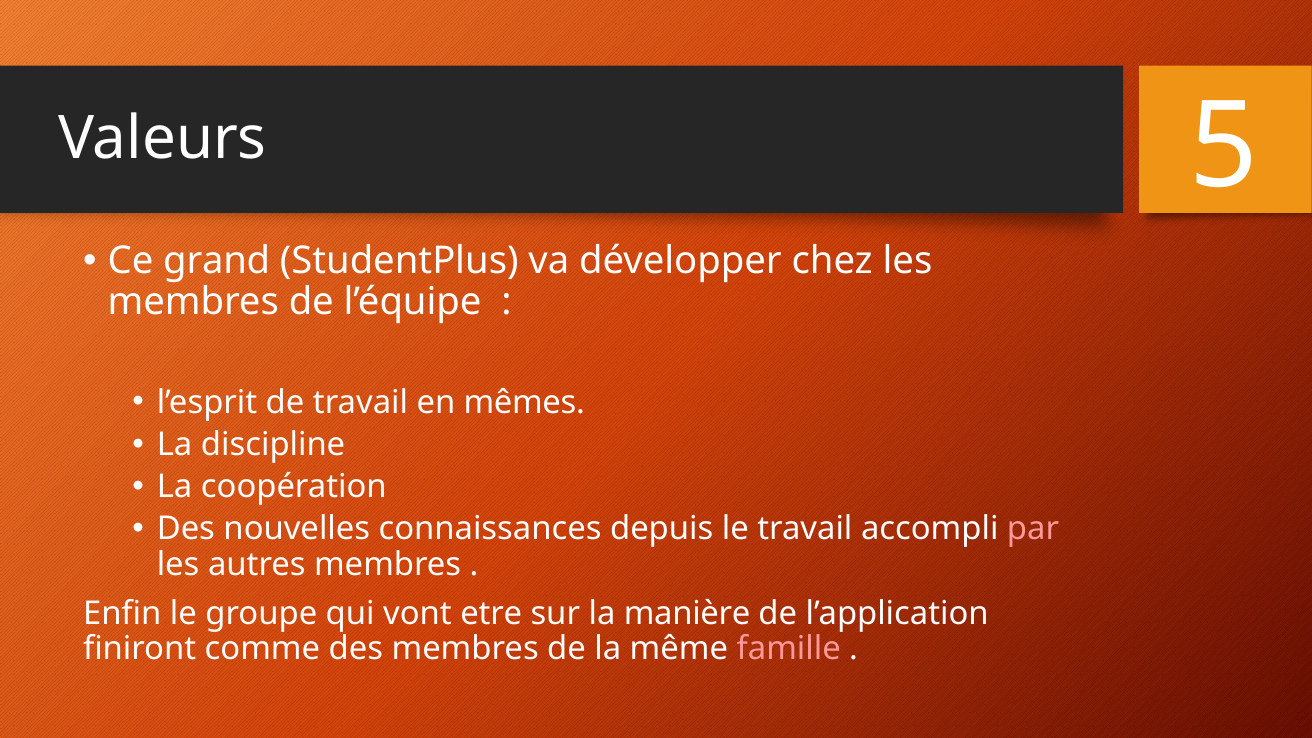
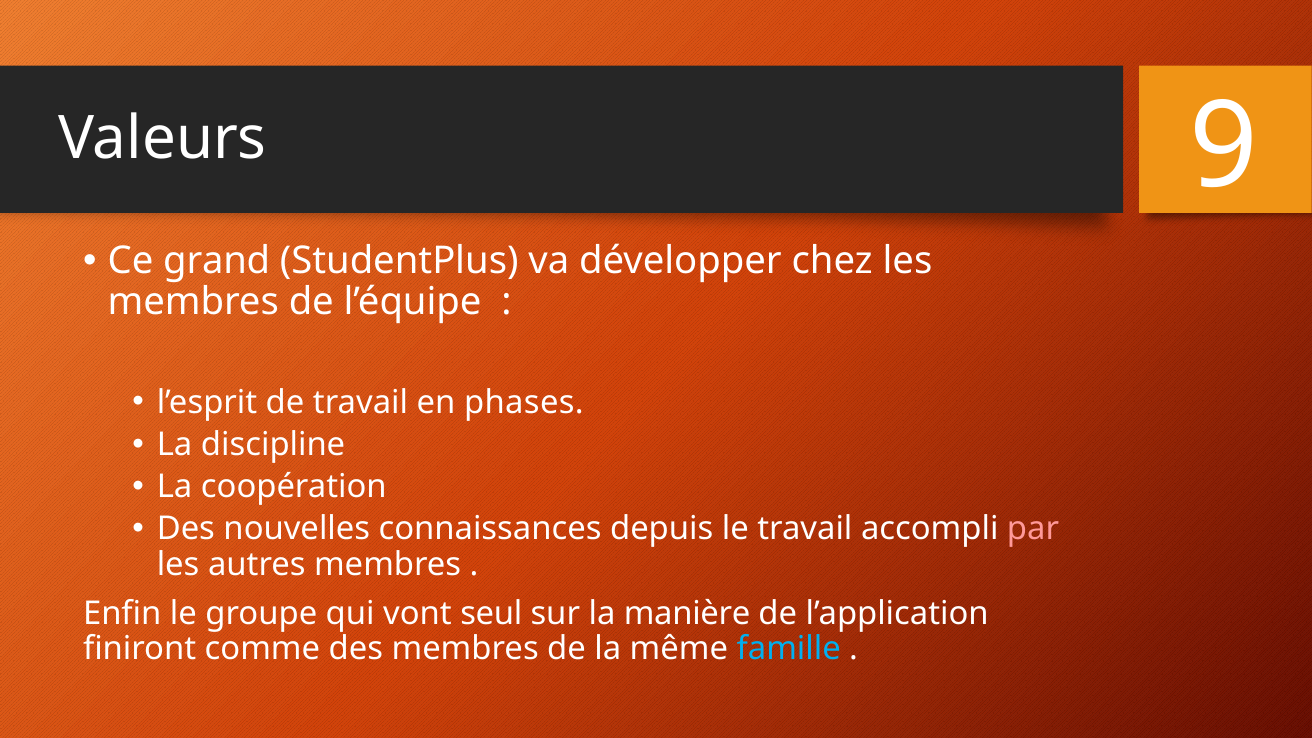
5: 5 -> 9 (1224, 147)
mêmes: mêmes -> phases (524, 402)
etre: etre -> seul (491, 614)
famille colour: pink -> light blue (789, 649)
